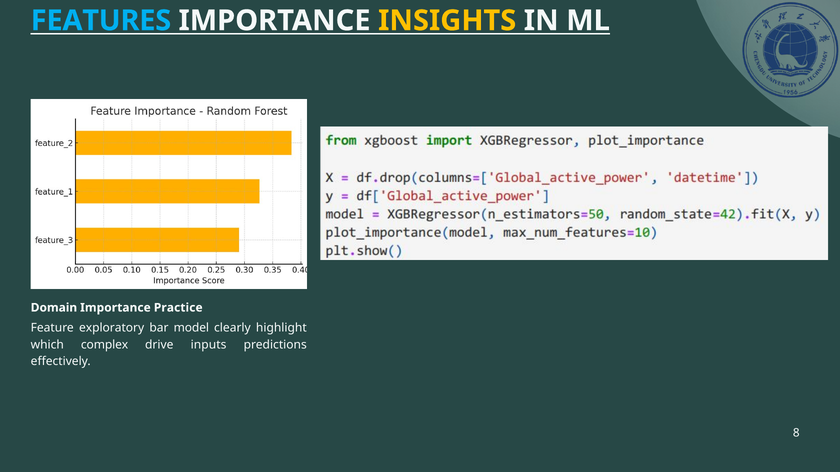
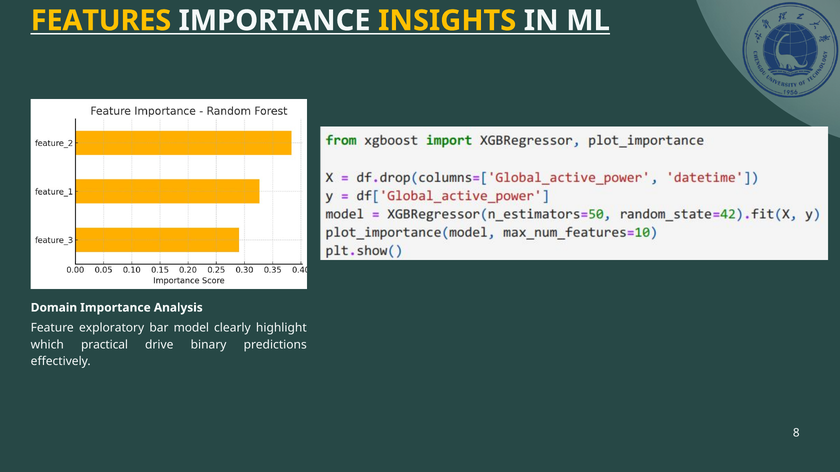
FEATURES colour: light blue -> yellow (101, 21)
Practice: Practice -> Analysis (178, 308)
complex: complex -> practical (105, 345)
inputs: inputs -> binary (209, 345)
